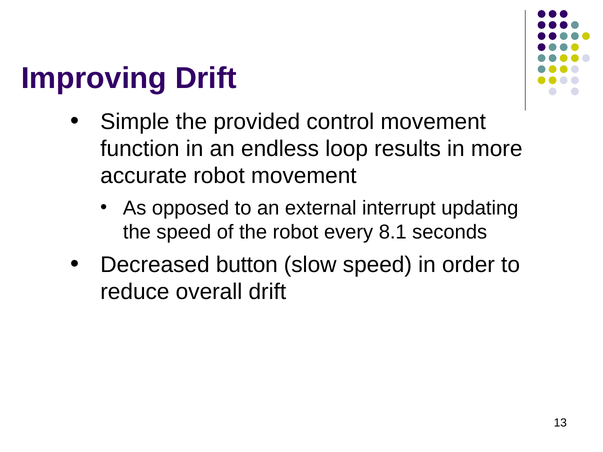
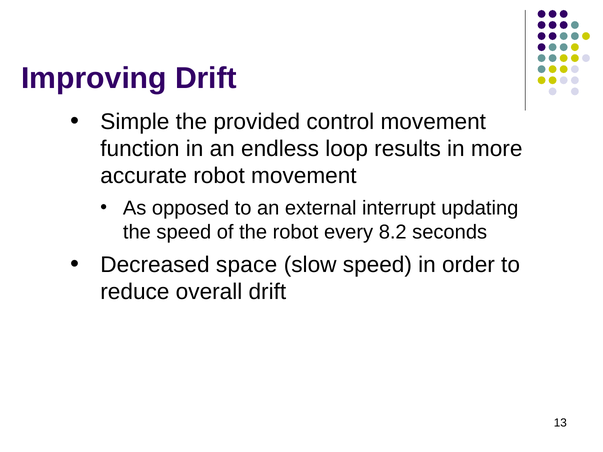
8.1: 8.1 -> 8.2 (393, 232)
button: button -> space (247, 265)
